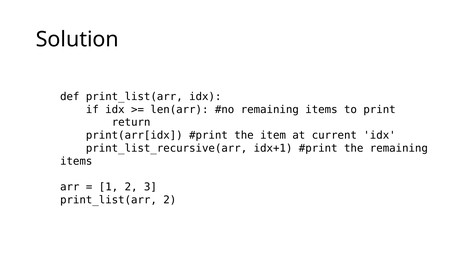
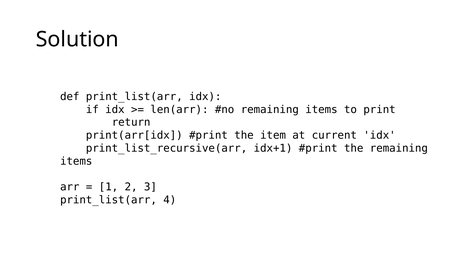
print_list(arr 2: 2 -> 4 (170, 200)
